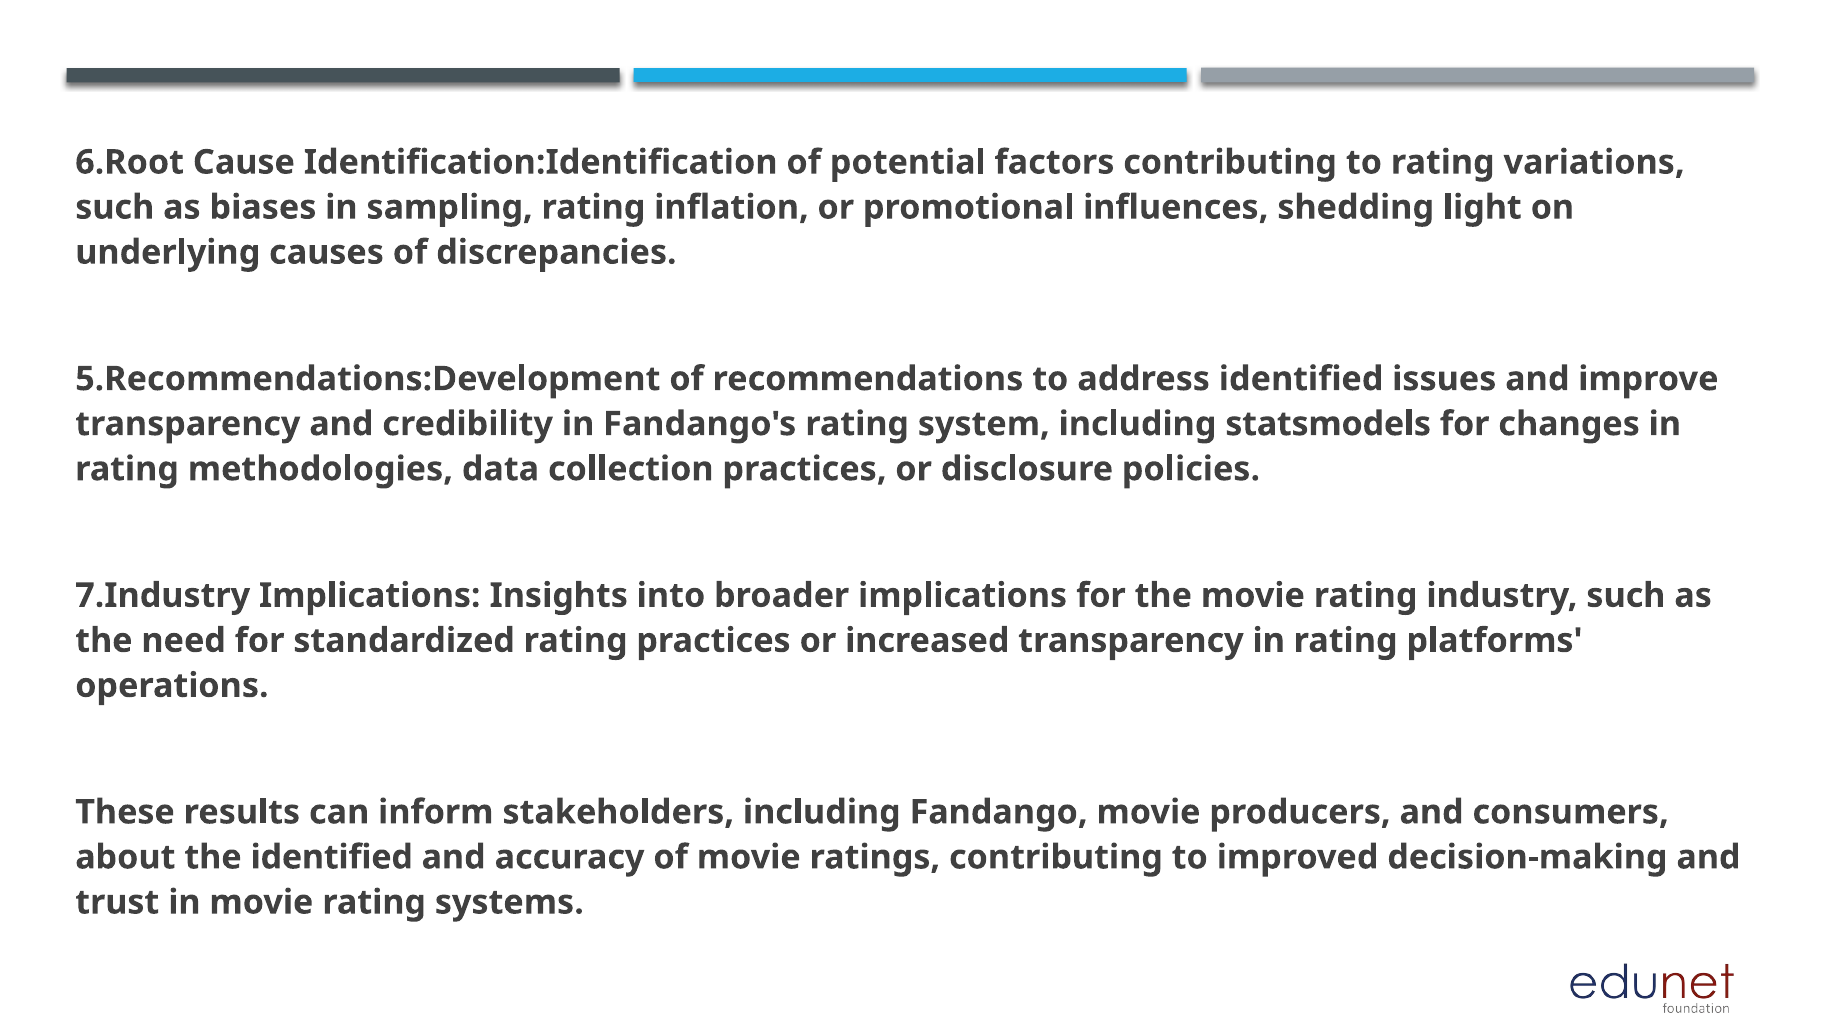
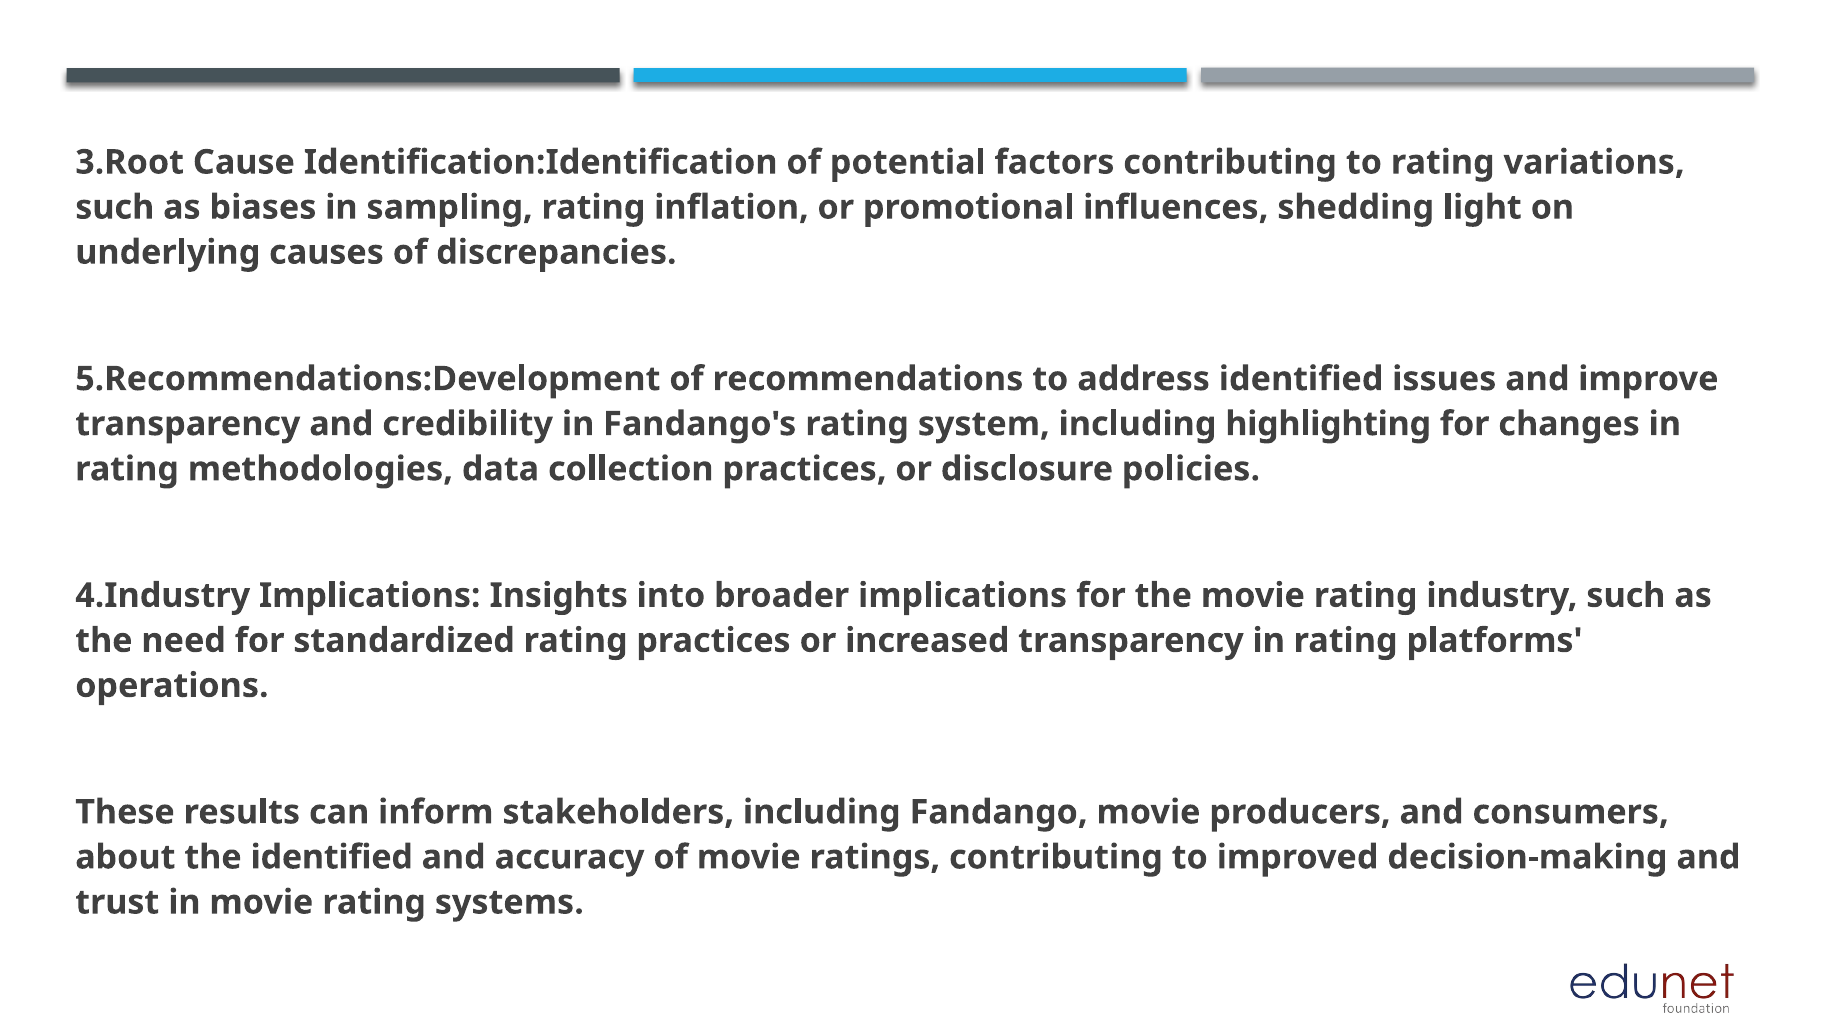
6.Root: 6.Root -> 3.Root (130, 162)
statsmodels: statsmodels -> highlighting (1328, 424)
7.Industry: 7.Industry -> 4.Industry (163, 596)
